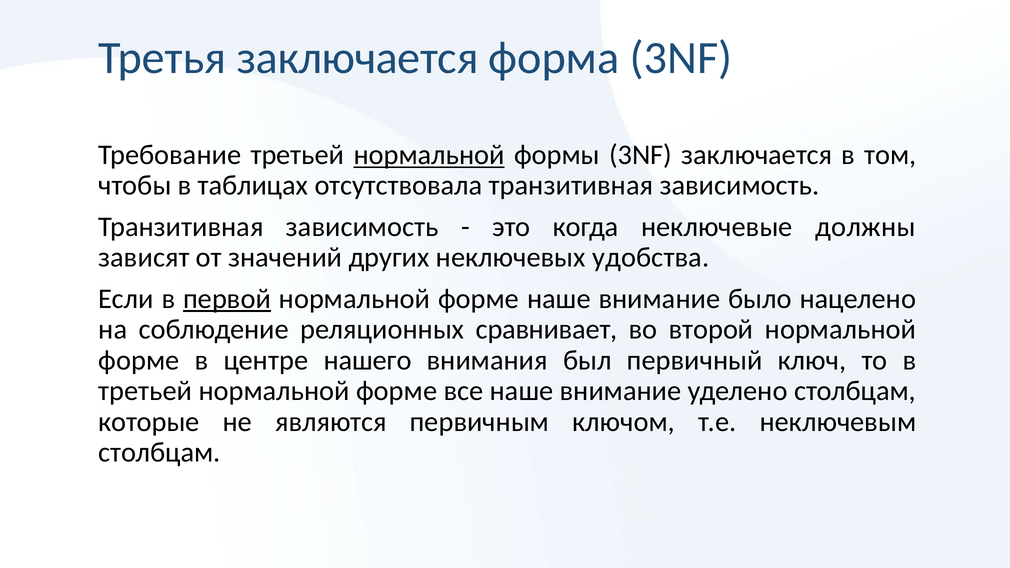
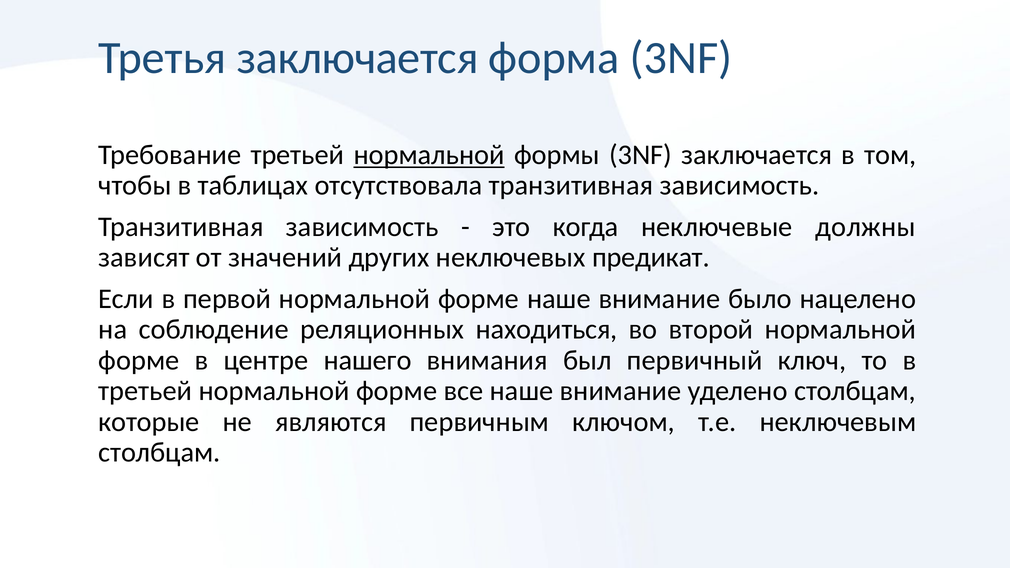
удобства: удобства -> предикат (651, 258)
первой underline: present -> none (227, 299)
сравнивает: сравнивает -> находиться (547, 330)
